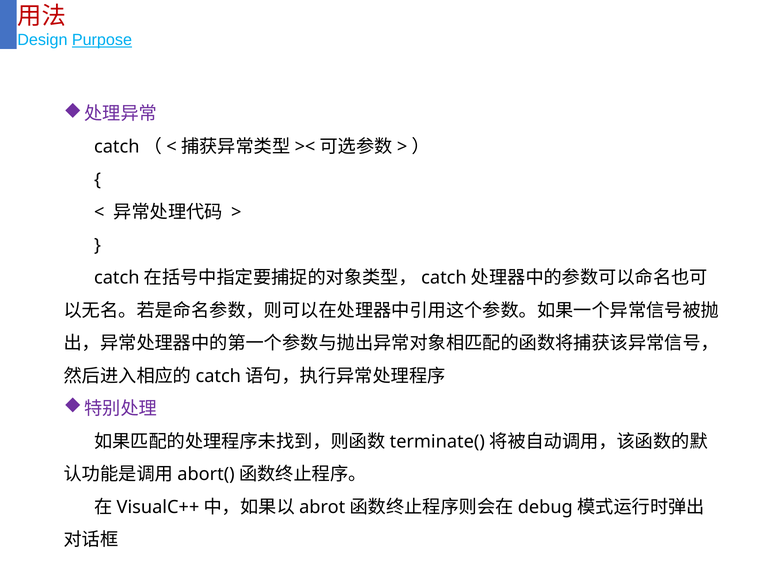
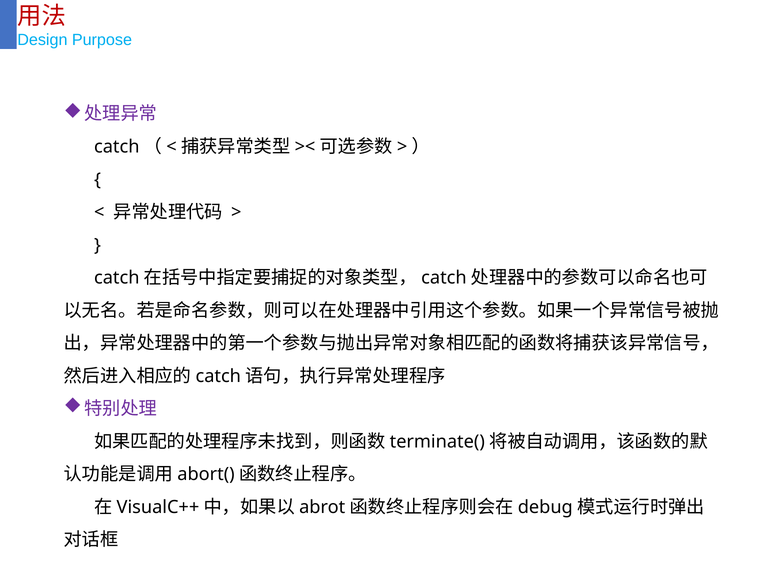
Purpose underline: present -> none (102, 40)
